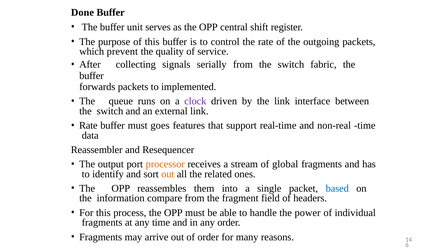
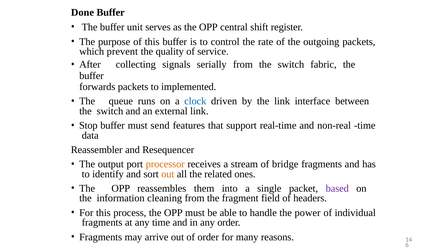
clock colour: purple -> blue (195, 101)
Rate: Rate -> Stop (88, 125)
goes: goes -> send (160, 125)
global: global -> bridge (285, 164)
based colour: blue -> purple (337, 188)
compare: compare -> cleaning (165, 198)
